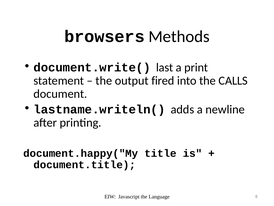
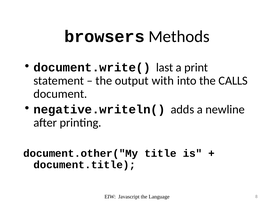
fired: fired -> with (163, 80)
lastname.writeln(: lastname.writeln( -> negative.writeln( (99, 109)
document.happy("My: document.happy("My -> document.other("My (81, 153)
